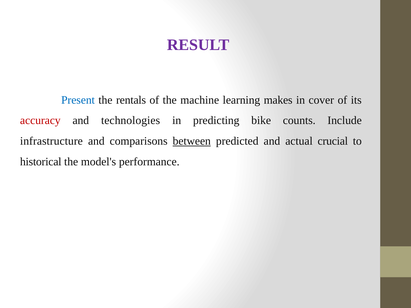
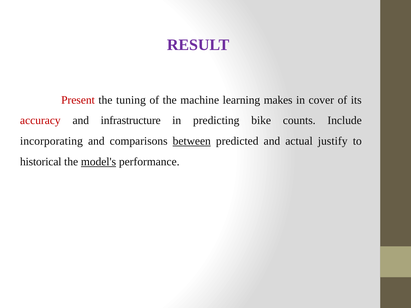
Present colour: blue -> red (78, 100)
rentals: rentals -> tuning (131, 100)
technologies: technologies -> infrastructure (131, 121)
infrastructure: infrastructure -> incorporating (51, 141)
crucial: crucial -> justify (333, 141)
model's underline: none -> present (99, 162)
